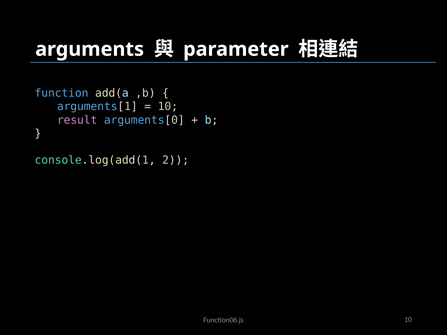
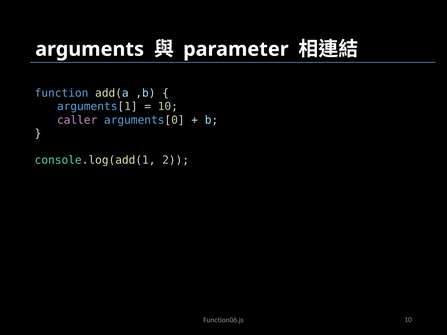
result: result -> caller (77, 120)
